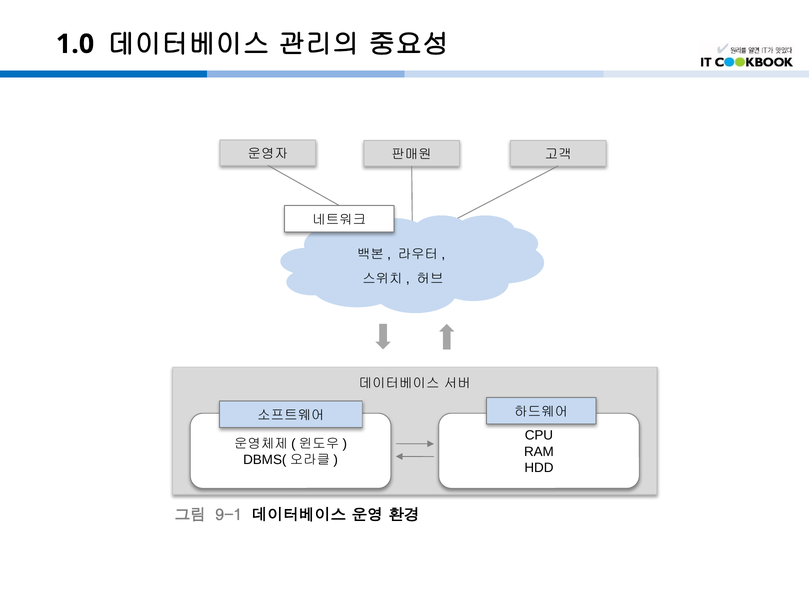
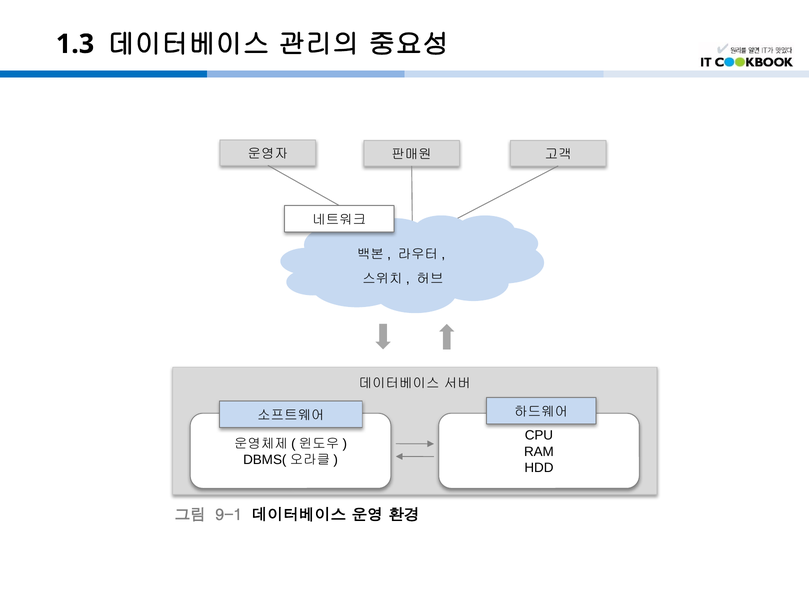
1.0: 1.0 -> 1.3 (75, 44)
